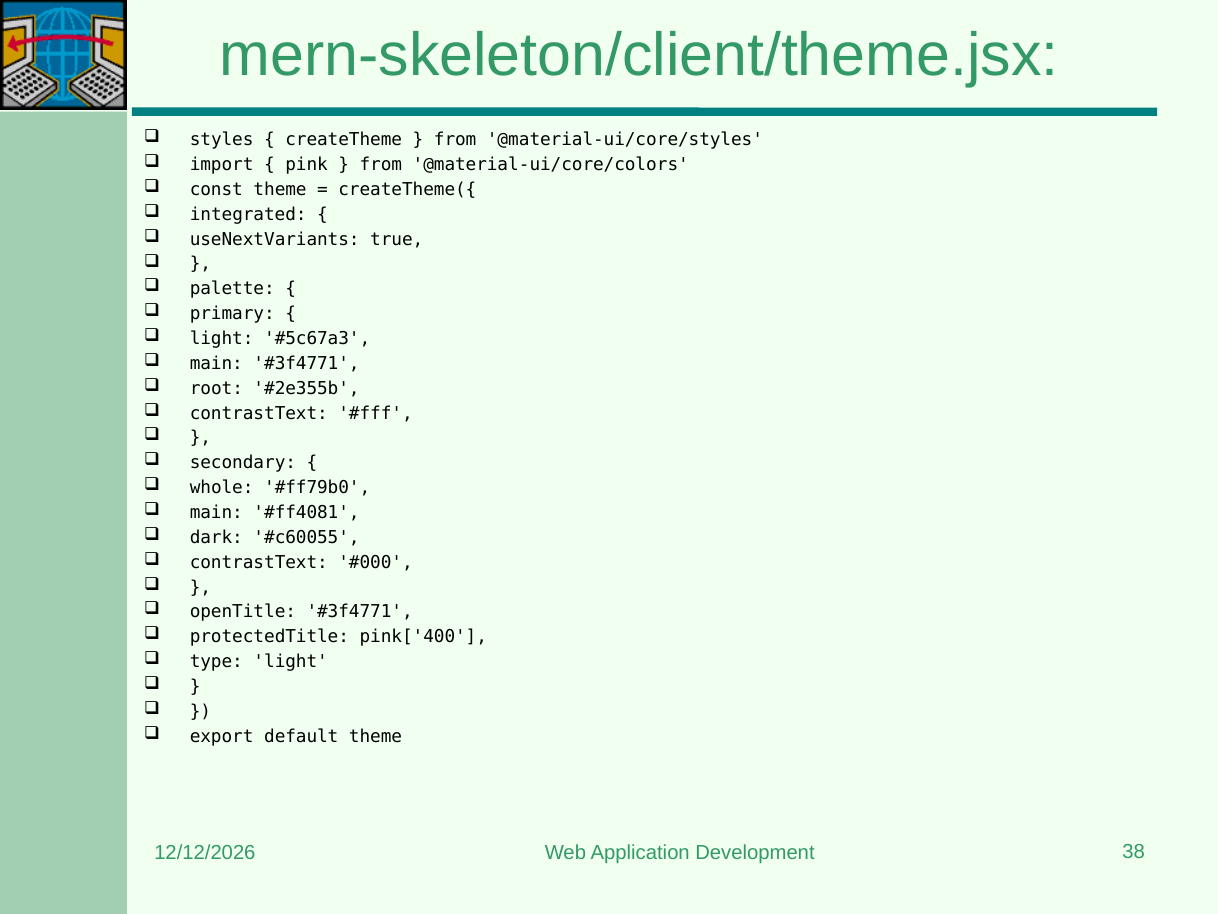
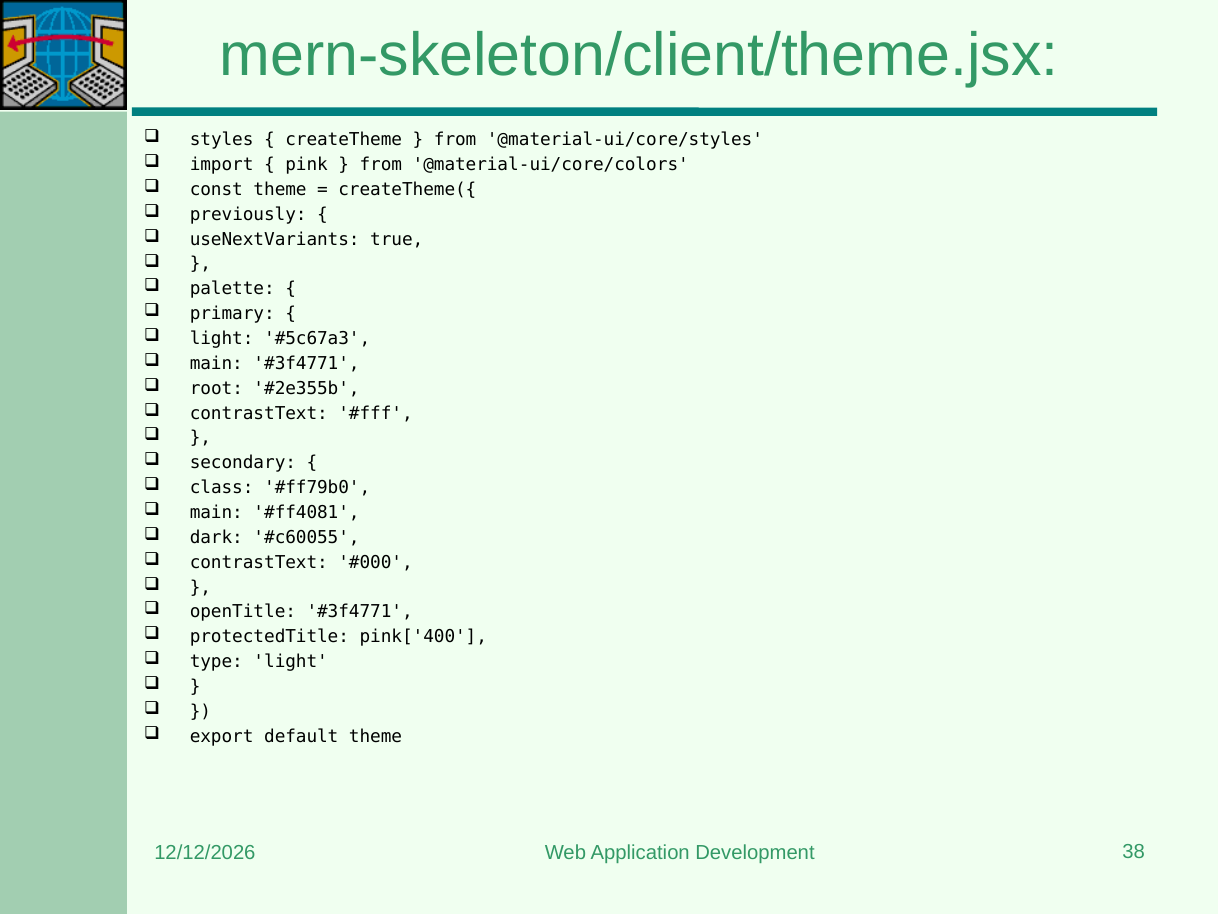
integrated: integrated -> previously (248, 214)
whole: whole -> class (222, 488)
